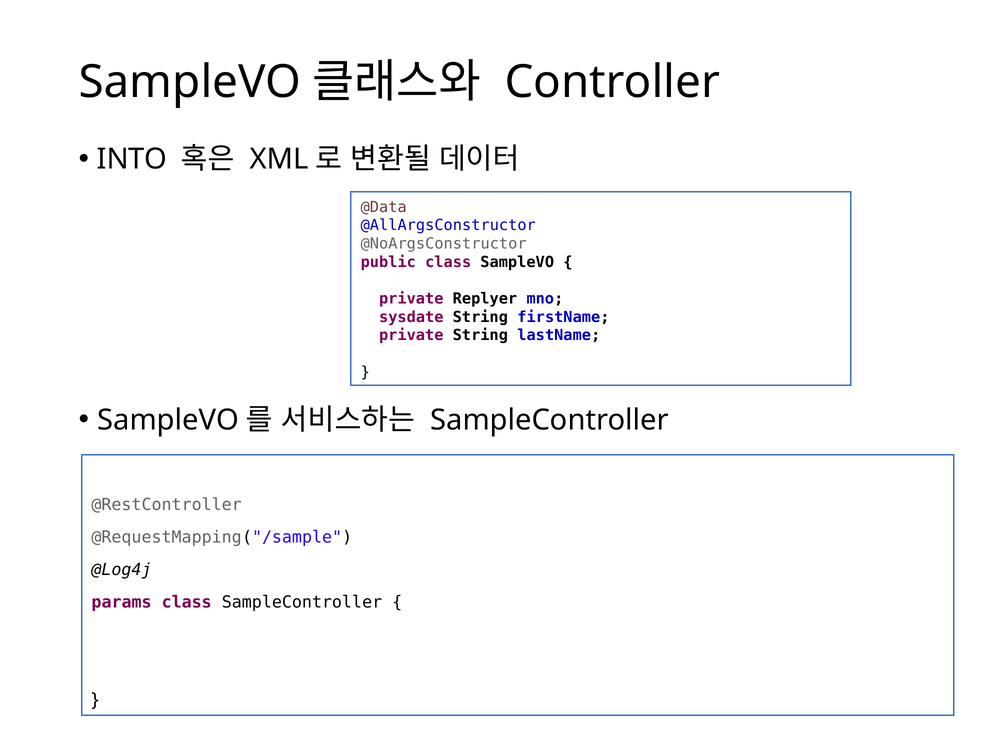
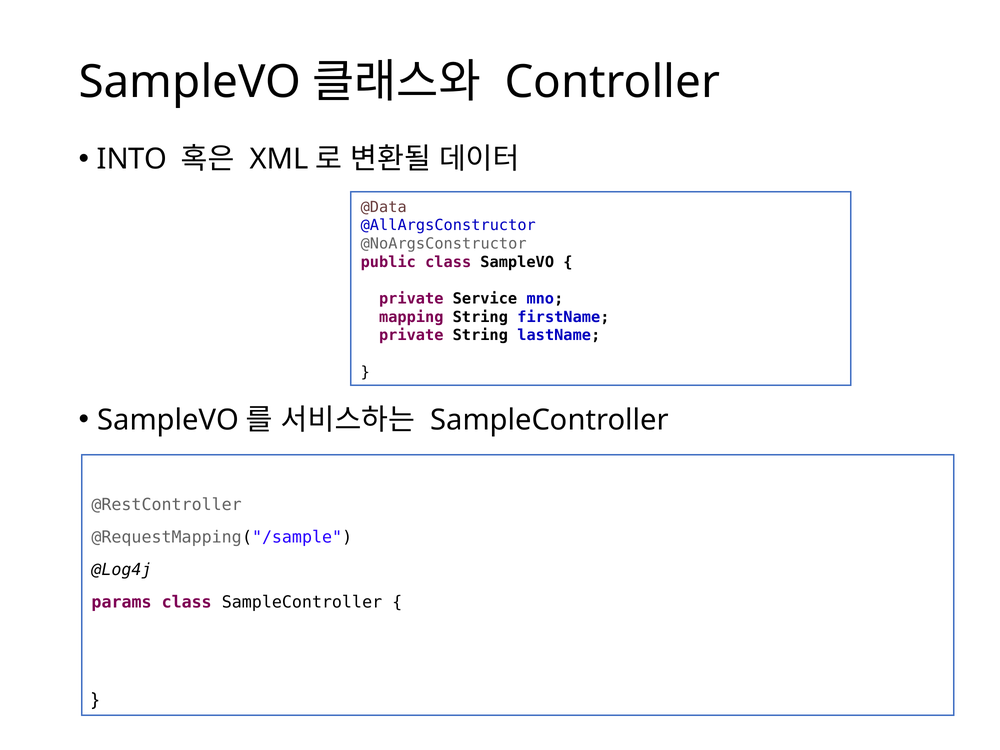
Replyer: Replyer -> Service (485, 299)
sysdate: sysdate -> mapping (411, 317)
